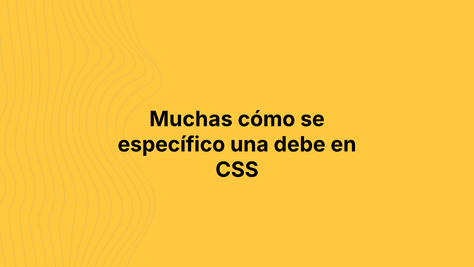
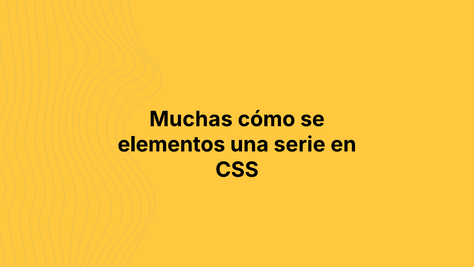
específico: específico -> elementos (171, 144)
debe: debe -> serie (300, 144)
